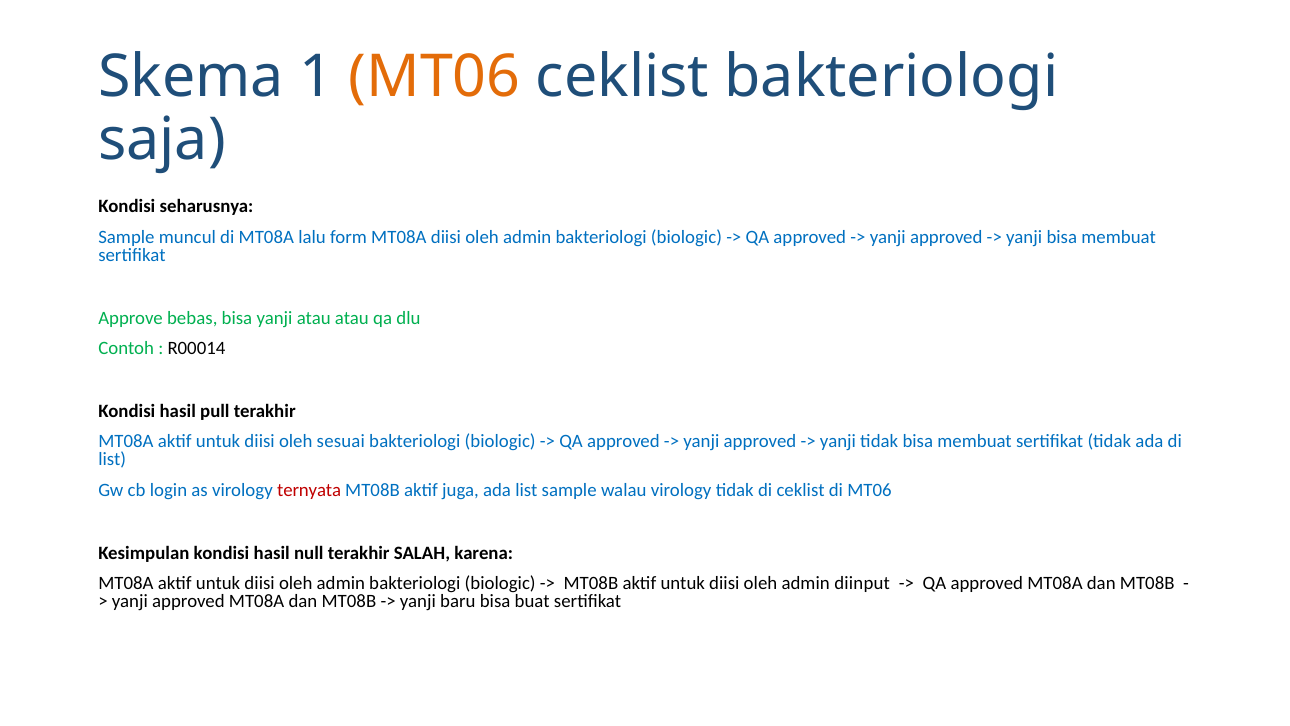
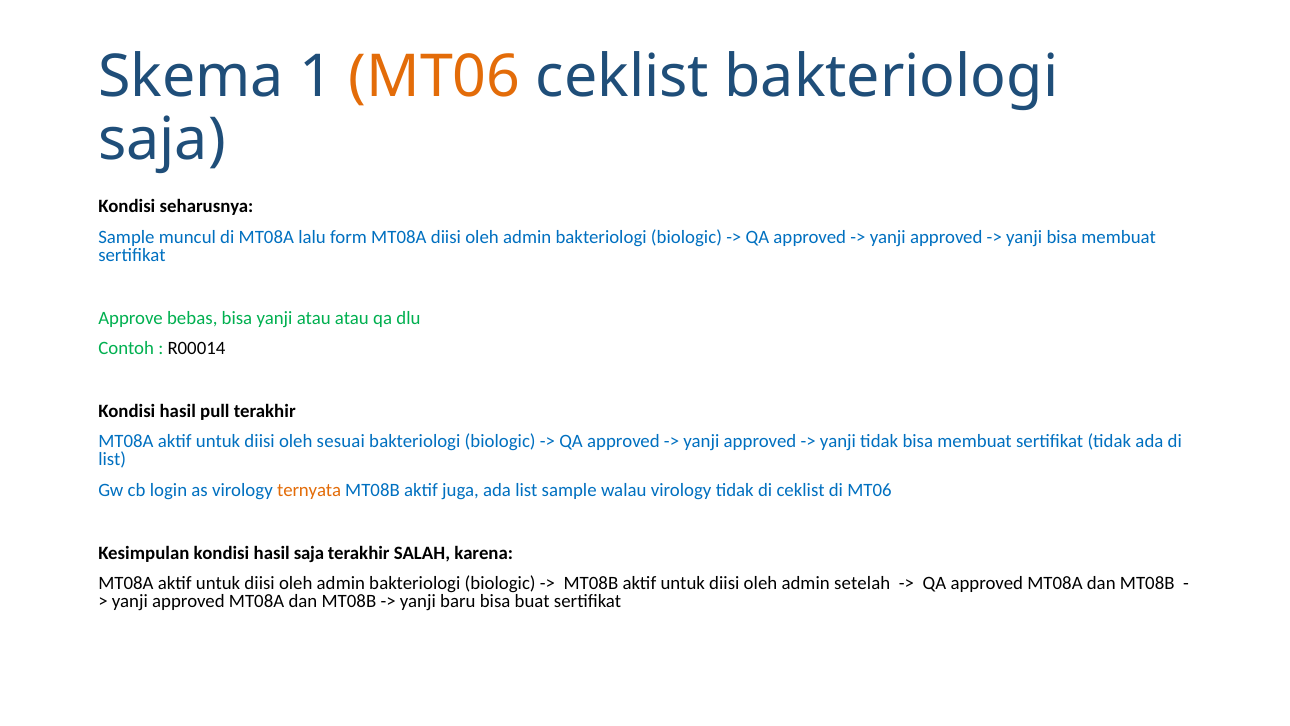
ternyata colour: red -> orange (309, 490)
hasil null: null -> saja (309, 553)
diinput: diinput -> setelah (862, 583)
